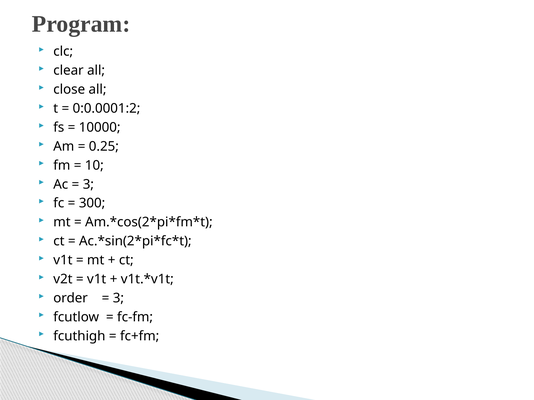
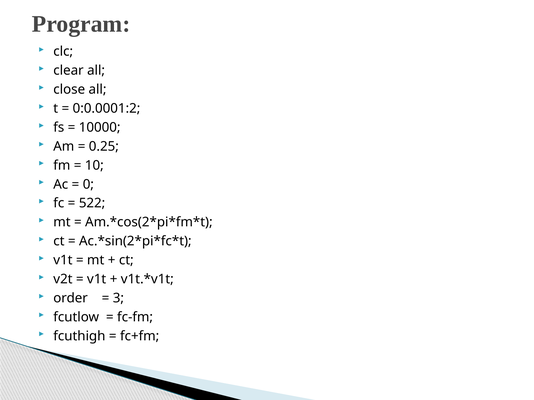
3: 3 -> 0 (88, 185)
300: 300 -> 522 (92, 203)
